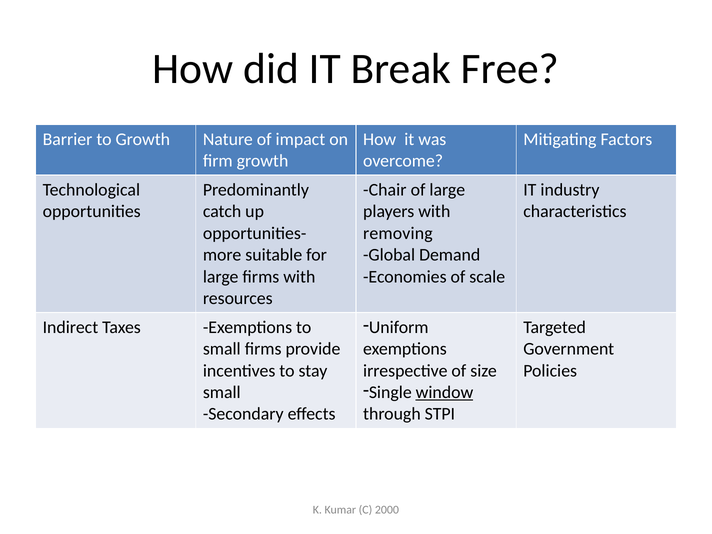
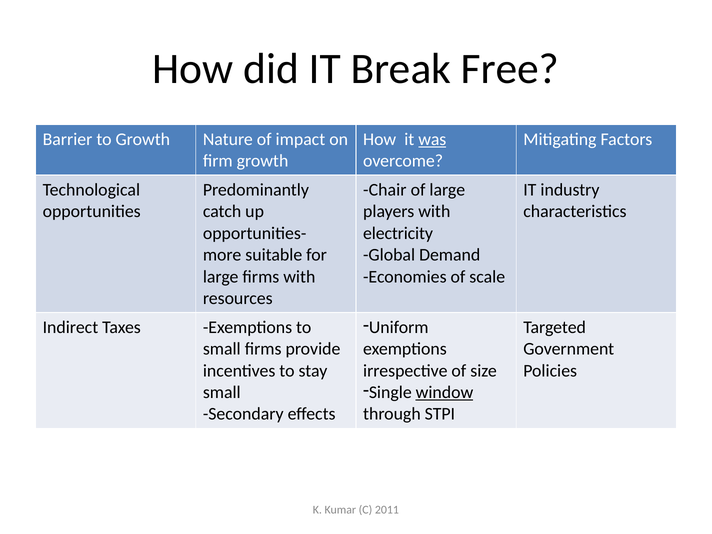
was underline: none -> present (432, 139)
removing: removing -> electricity (398, 233)
2000: 2000 -> 2011 (387, 510)
